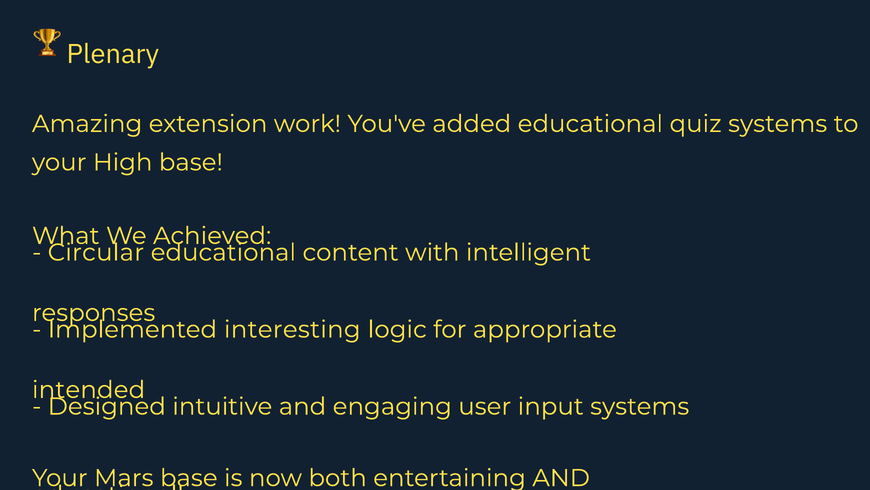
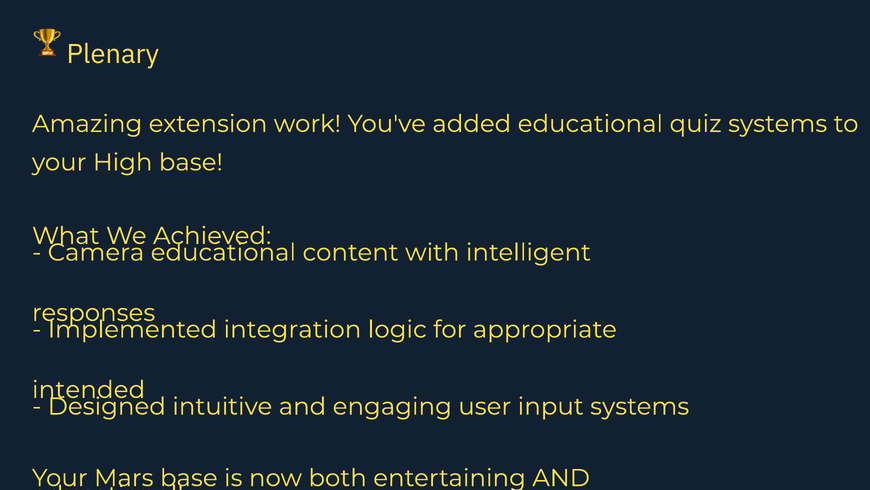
Circular: Circular -> Camera (96, 252)
interesting: interesting -> integration (292, 329)
